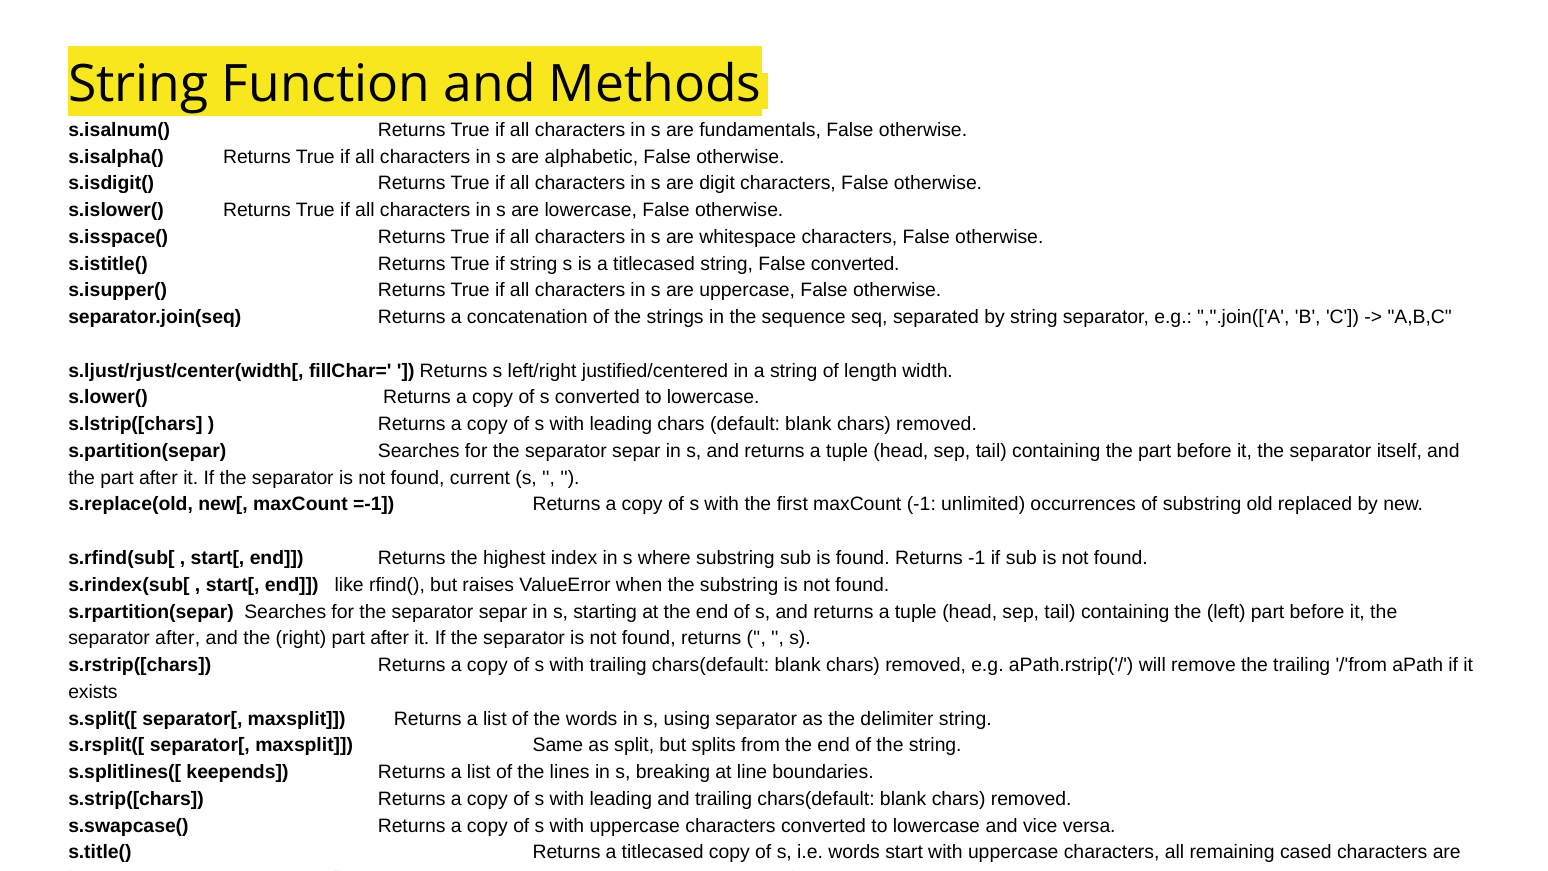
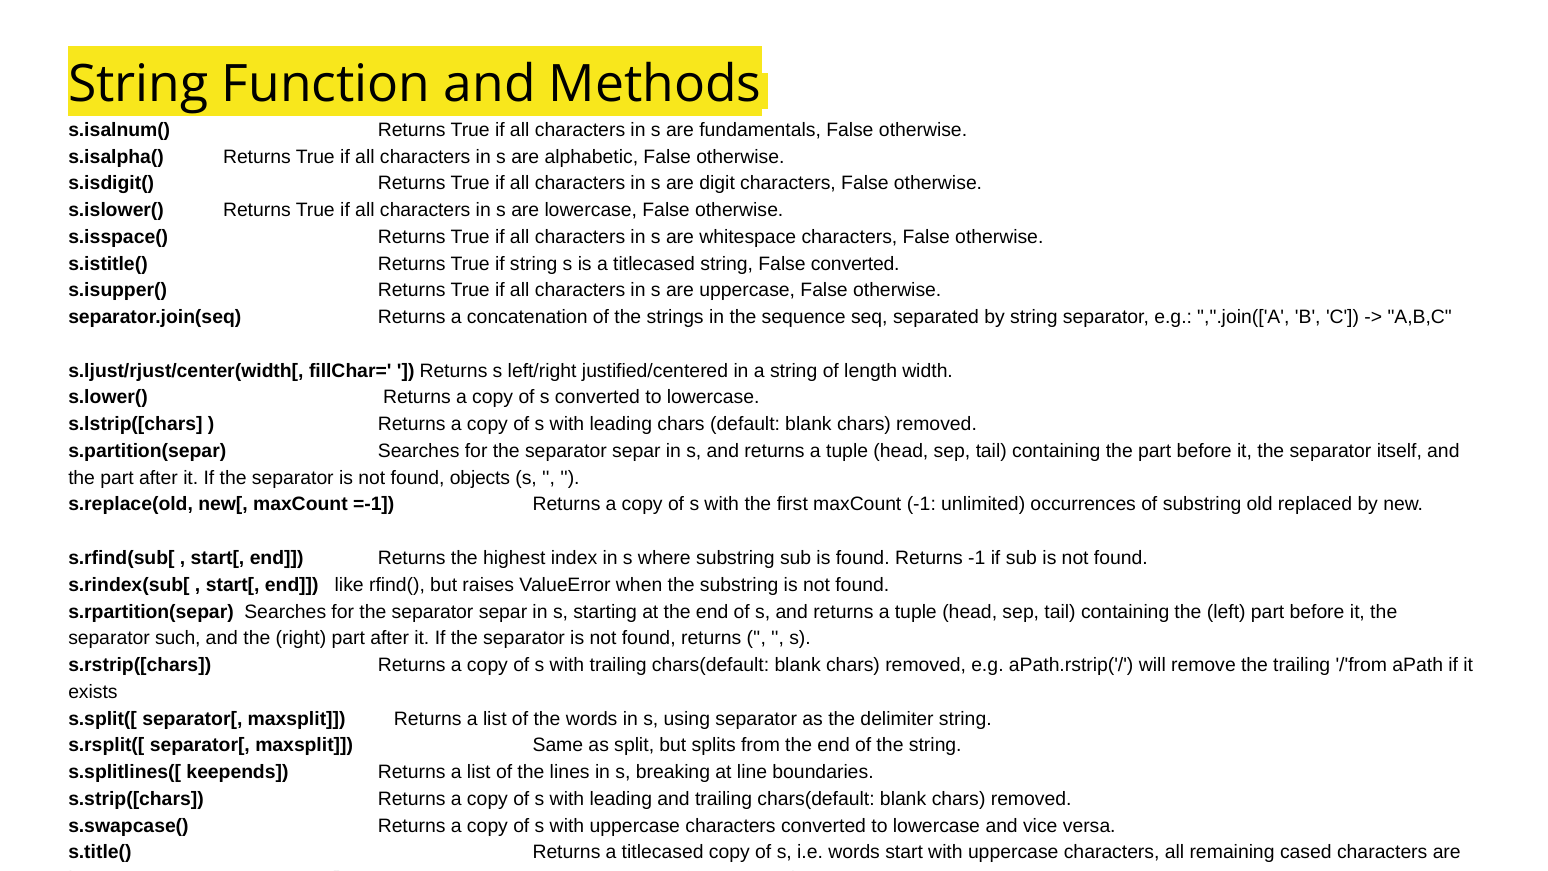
current: current -> objects (480, 478)
separator after: after -> such (178, 638)
